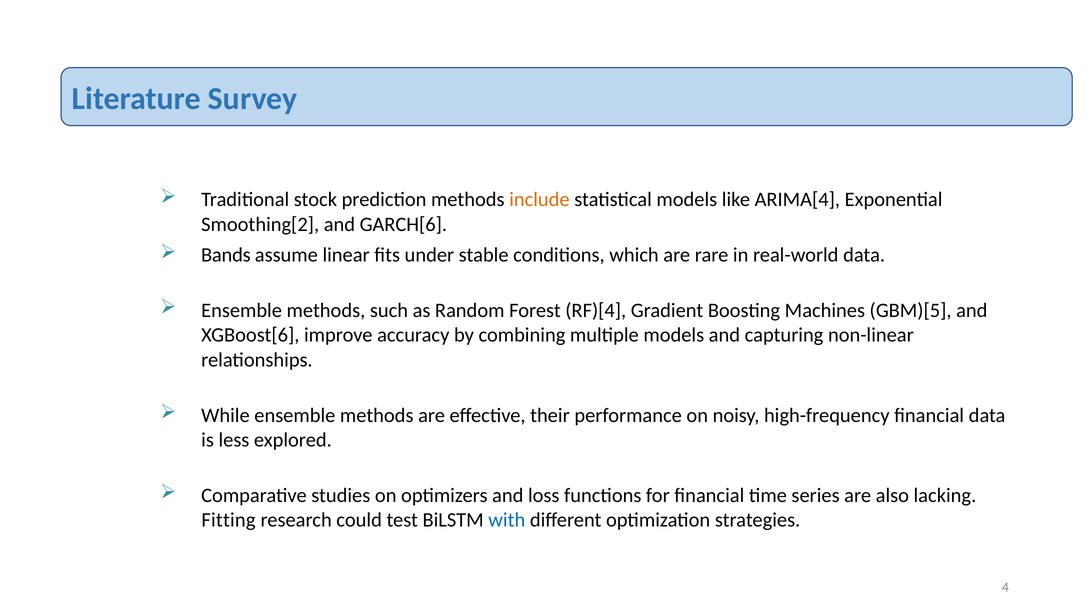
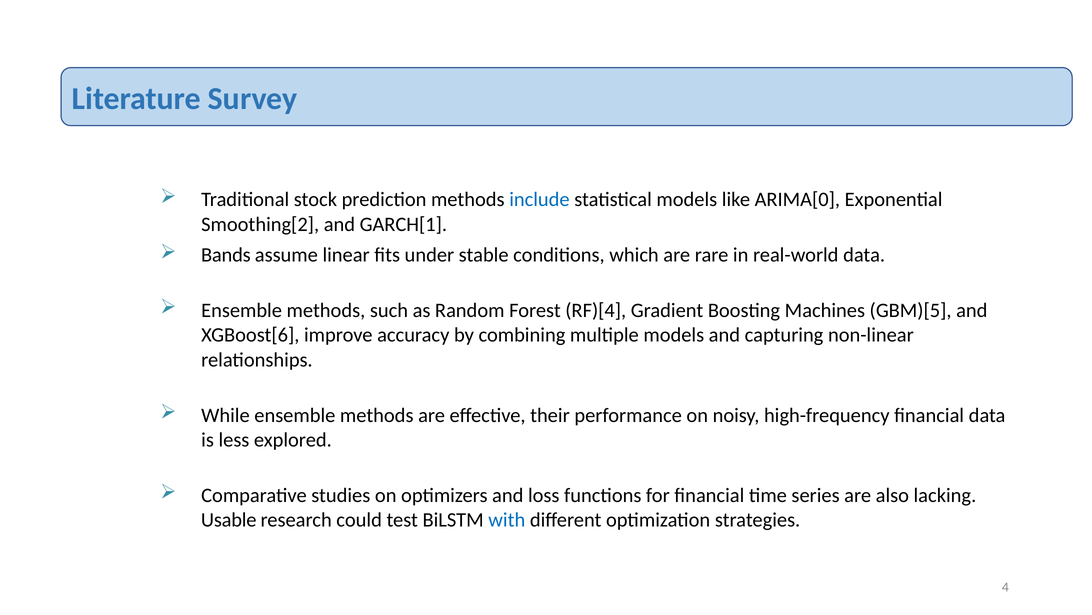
include colour: orange -> blue (539, 199)
ARIMA[4: ARIMA[4 -> ARIMA[0 (797, 199)
GARCH[6: GARCH[6 -> GARCH[1 (403, 224)
Fitting: Fitting -> Usable (229, 519)
